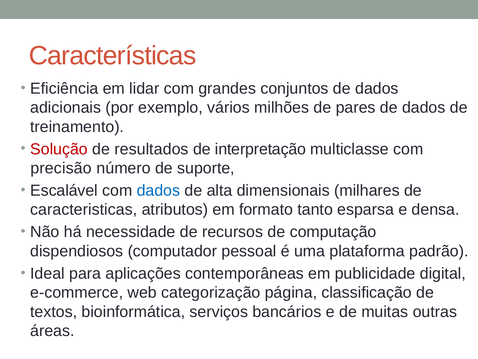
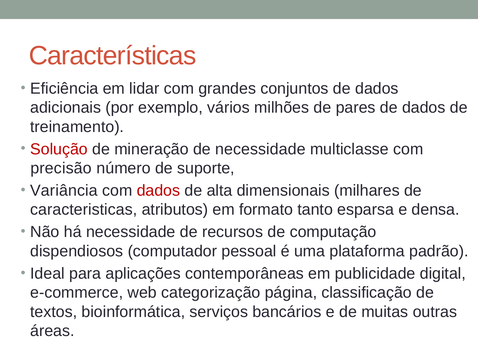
resultados: resultados -> mineração (152, 149)
de interpretação: interpretação -> necessidade (260, 149)
Escalável: Escalável -> Variância (64, 190)
dados colour: blue -> red (158, 190)
